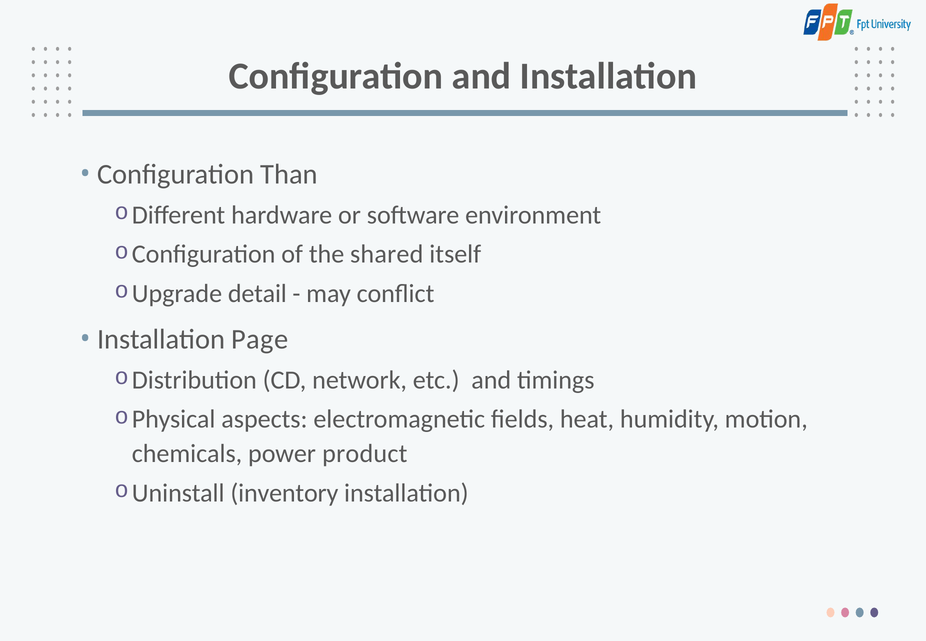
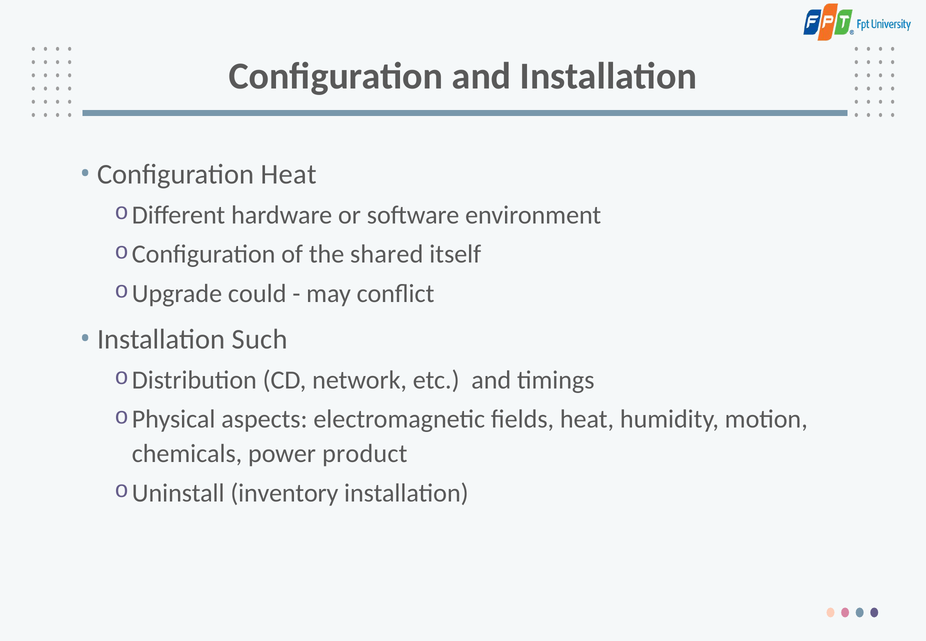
Configuration Than: Than -> Heat (289, 174)
detail: detail -> could (257, 293)
Page: Page -> Such (260, 339)
